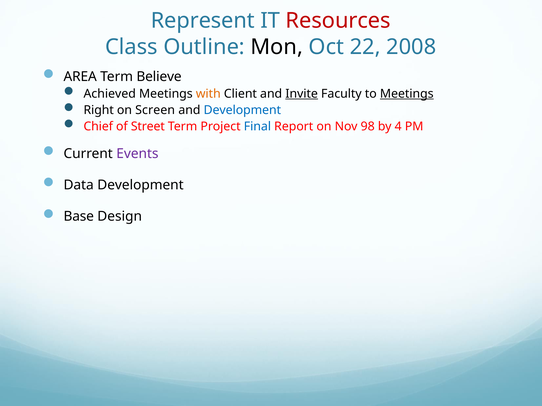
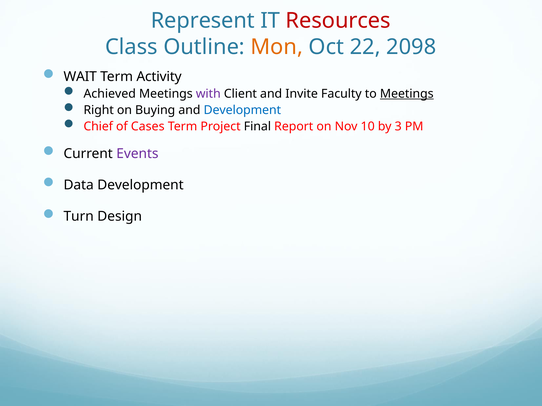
Mon colour: black -> orange (277, 47)
2008: 2008 -> 2098 (411, 47)
AREA: AREA -> WAIT (80, 77)
Believe: Believe -> Activity (159, 77)
with colour: orange -> purple (208, 94)
Invite underline: present -> none (302, 94)
Screen: Screen -> Buying (155, 110)
Street: Street -> Cases (148, 126)
Final colour: blue -> black (257, 126)
98: 98 -> 10 (368, 126)
4: 4 -> 3 (398, 126)
Base: Base -> Turn (79, 217)
